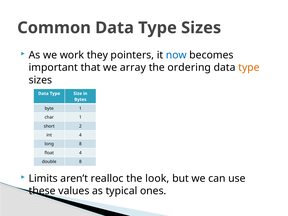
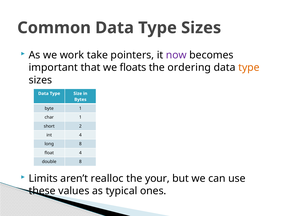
they: they -> take (97, 55)
now colour: blue -> purple (176, 55)
array: array -> floats (133, 68)
look: look -> your (157, 178)
